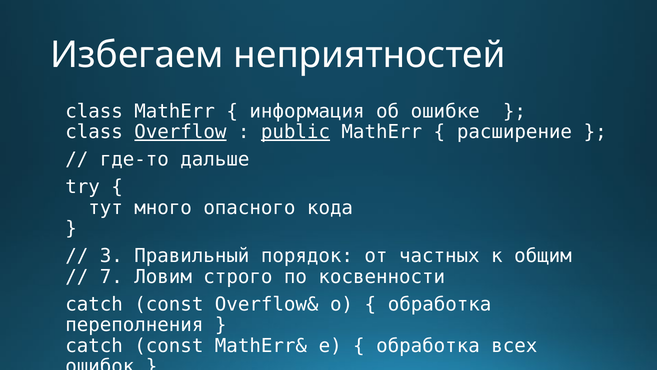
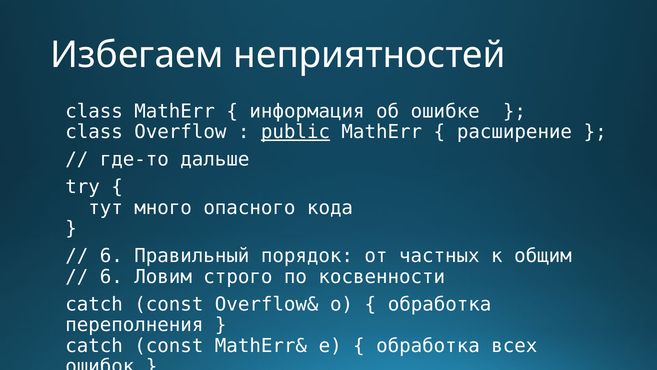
Overflow underline: present -> none (180, 132)
3: 3 -> 6 (111, 256)
7: 7 -> 6 (111, 277)
